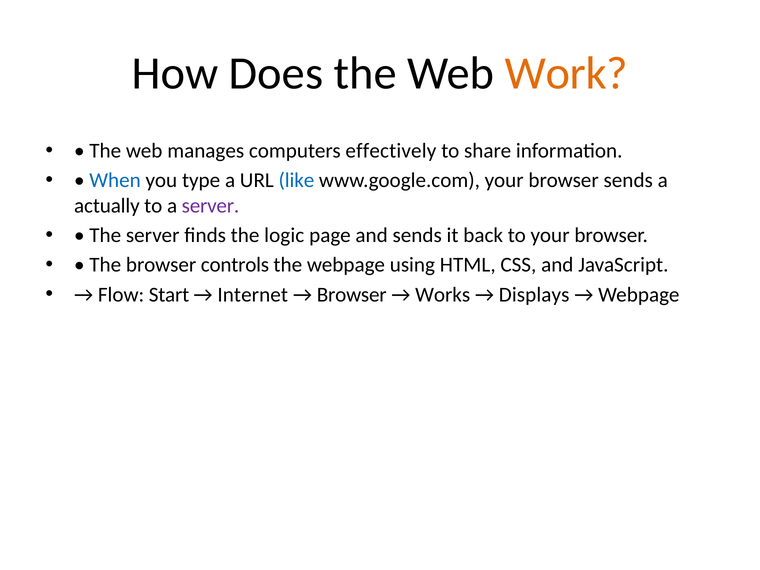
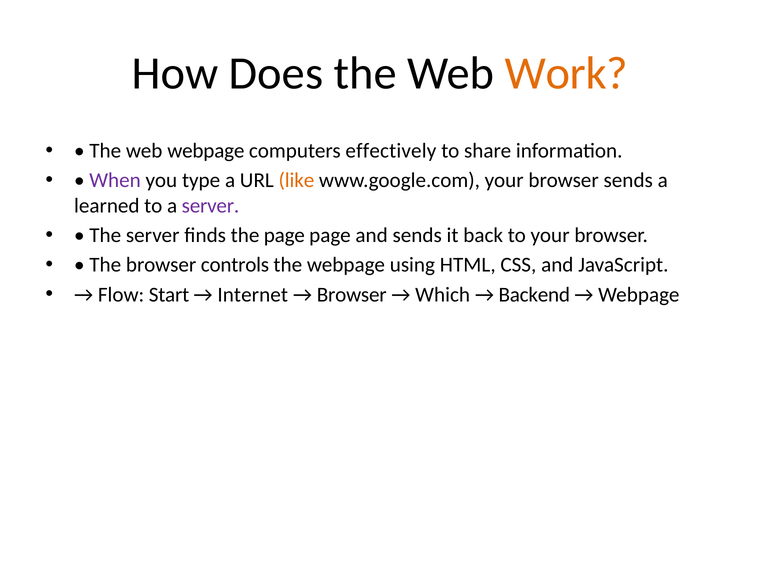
web manages: manages -> webpage (206, 151)
When colour: blue -> purple (115, 181)
like colour: blue -> orange (296, 181)
actually: actually -> learned (107, 206)
the logic: logic -> page (284, 235)
Works: Works -> Which (443, 295)
Displays: Displays -> Backend (534, 295)
